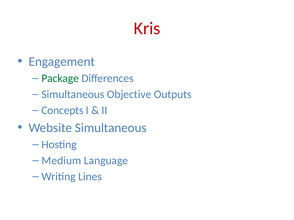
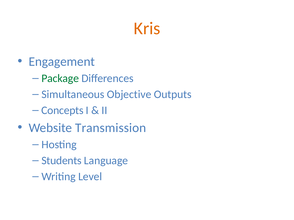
Kris colour: red -> orange (147, 28)
Website Simultaneous: Simultaneous -> Transmission (111, 128)
Medium: Medium -> Students (62, 161)
Lines: Lines -> Level (90, 177)
